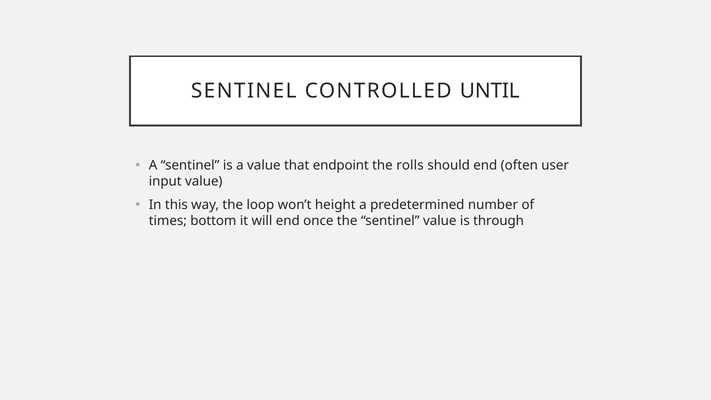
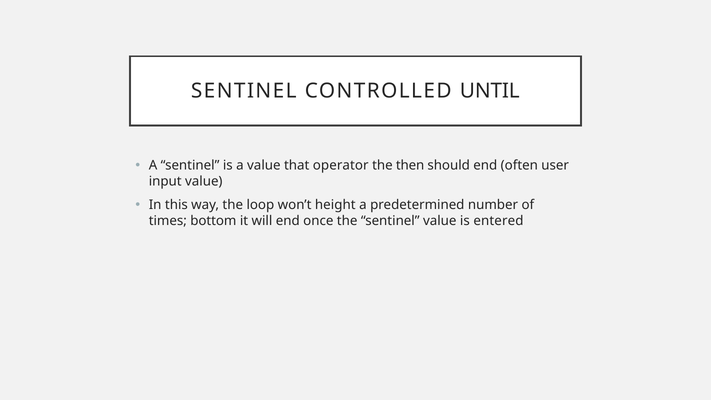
endpoint: endpoint -> operator (341, 165)
rolls: rolls -> then (410, 165)
through: through -> entered (498, 221)
